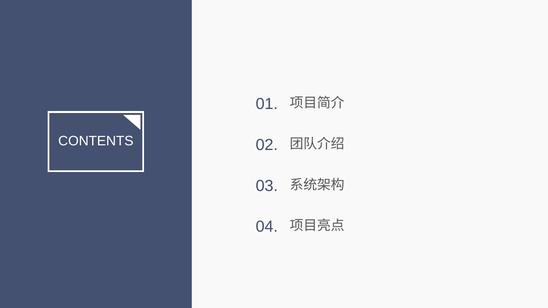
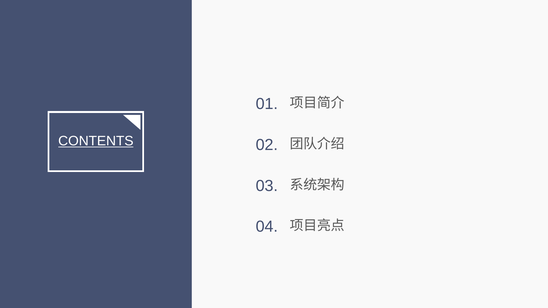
CONTENTS underline: none -> present (96, 141)
